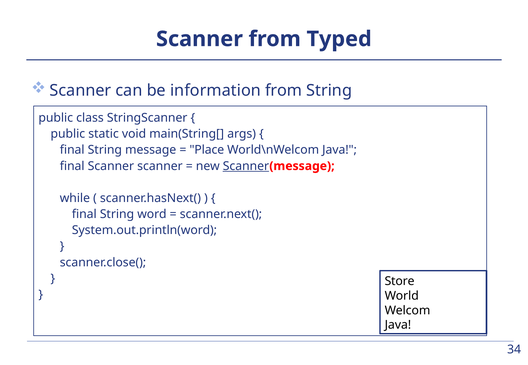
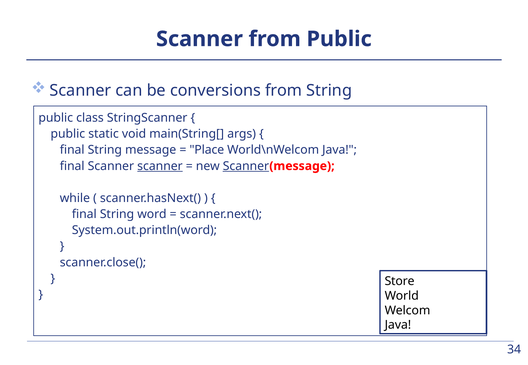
from Typed: Typed -> Public (339, 39)
information: information -> conversions (216, 91)
scanner underline: none -> present (160, 166)
